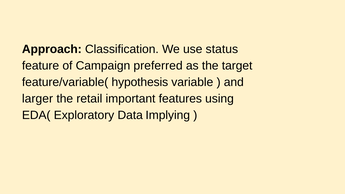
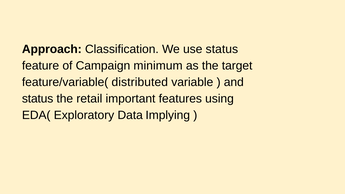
preferred: preferred -> minimum (158, 66)
hypothesis: hypothesis -> distributed (140, 82)
larger: larger -> status (38, 99)
